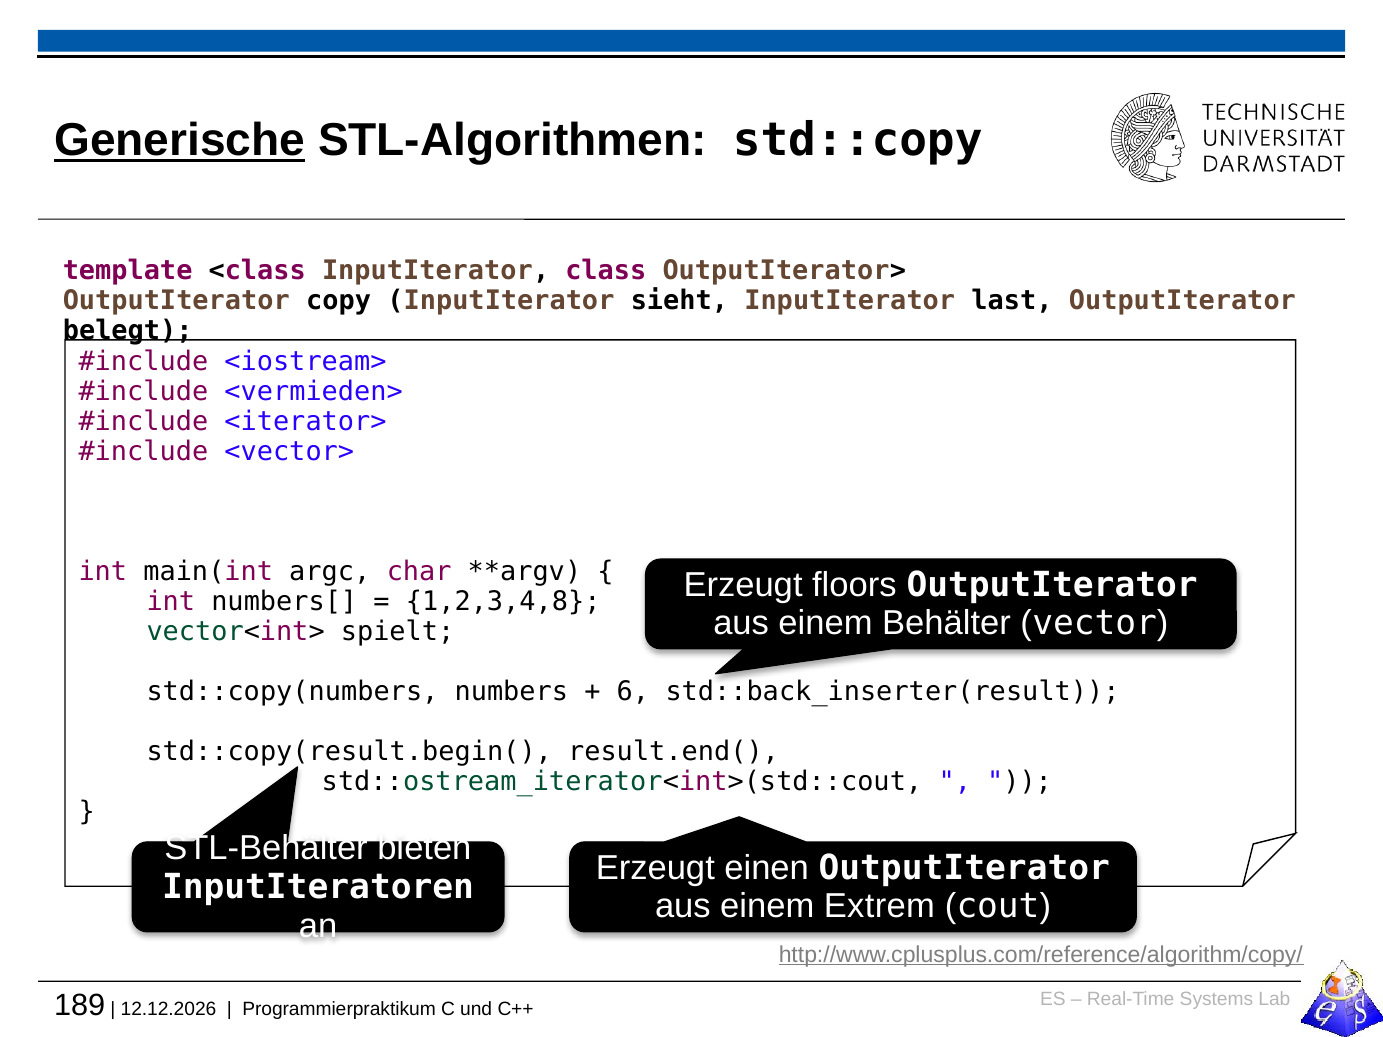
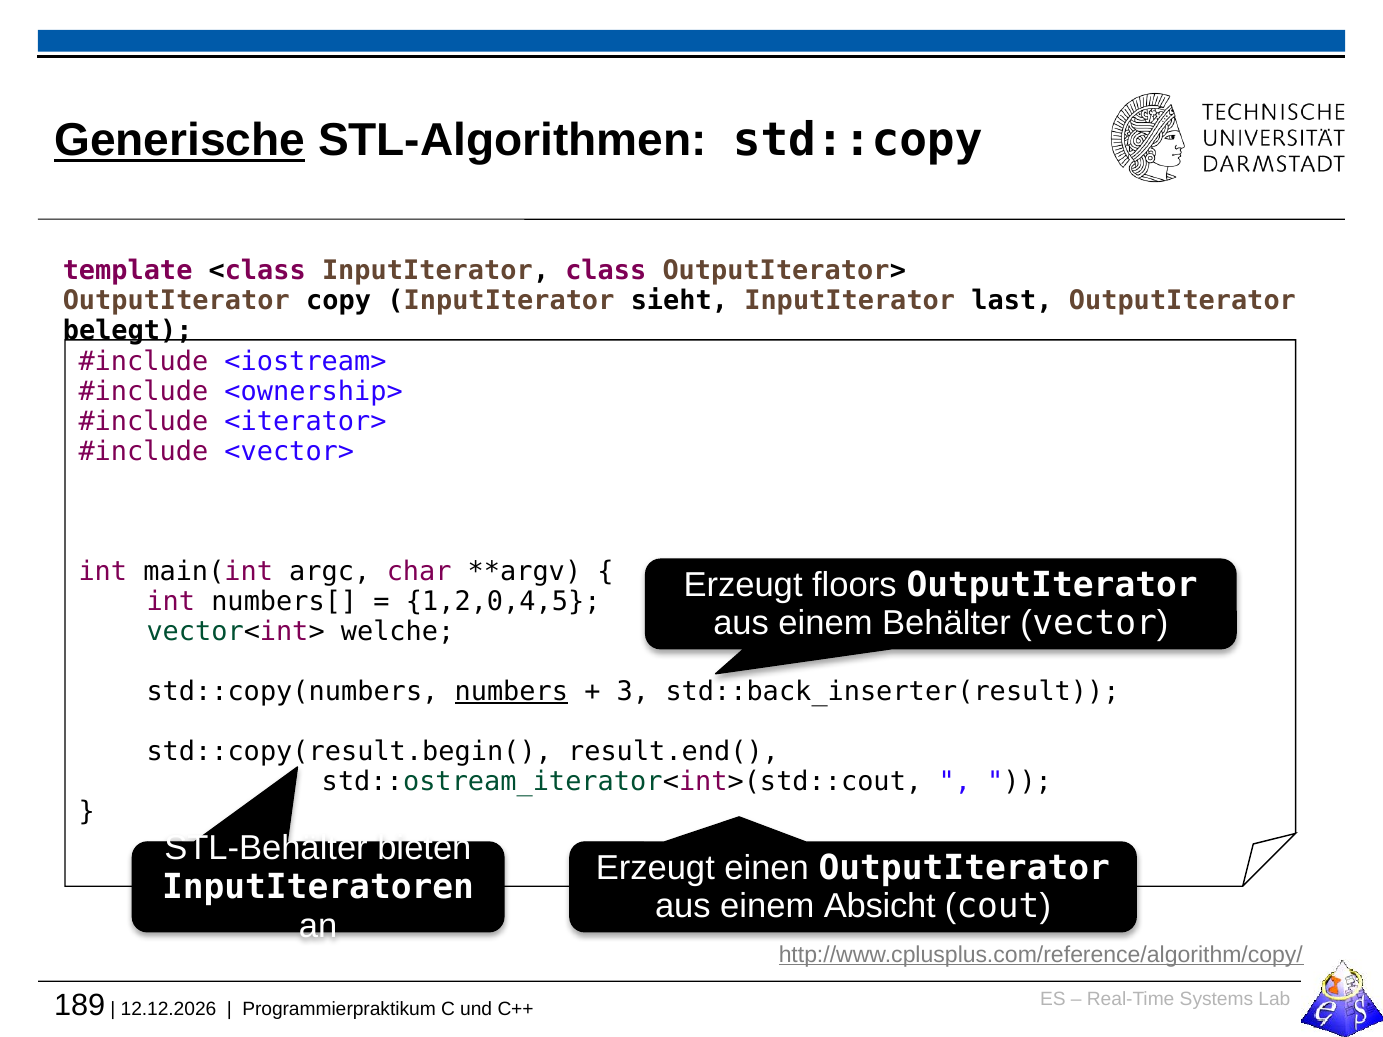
<vermieden>: <vermieden> -> <ownership> (314, 392)
1,2,3,4,8: 1,2,3,4,8 -> 1,2,0,4,5 (503, 602)
spielt: spielt -> welche (398, 632)
numbers underline: none -> present (511, 692)
6: 6 -> 3 (633, 692)
Extrem: Extrem -> Absicht (880, 907)
